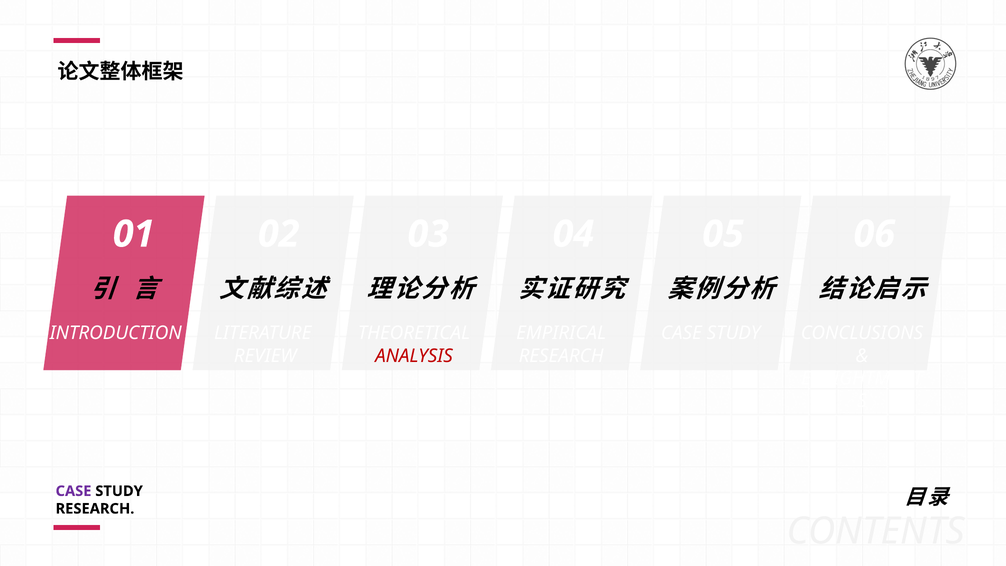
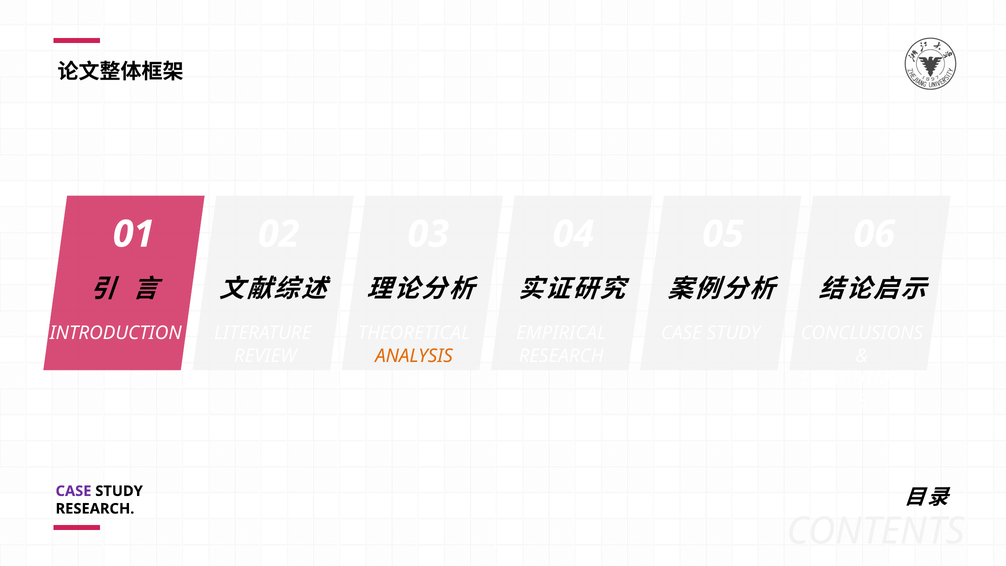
ANALYSIS colour: red -> orange (414, 356)
